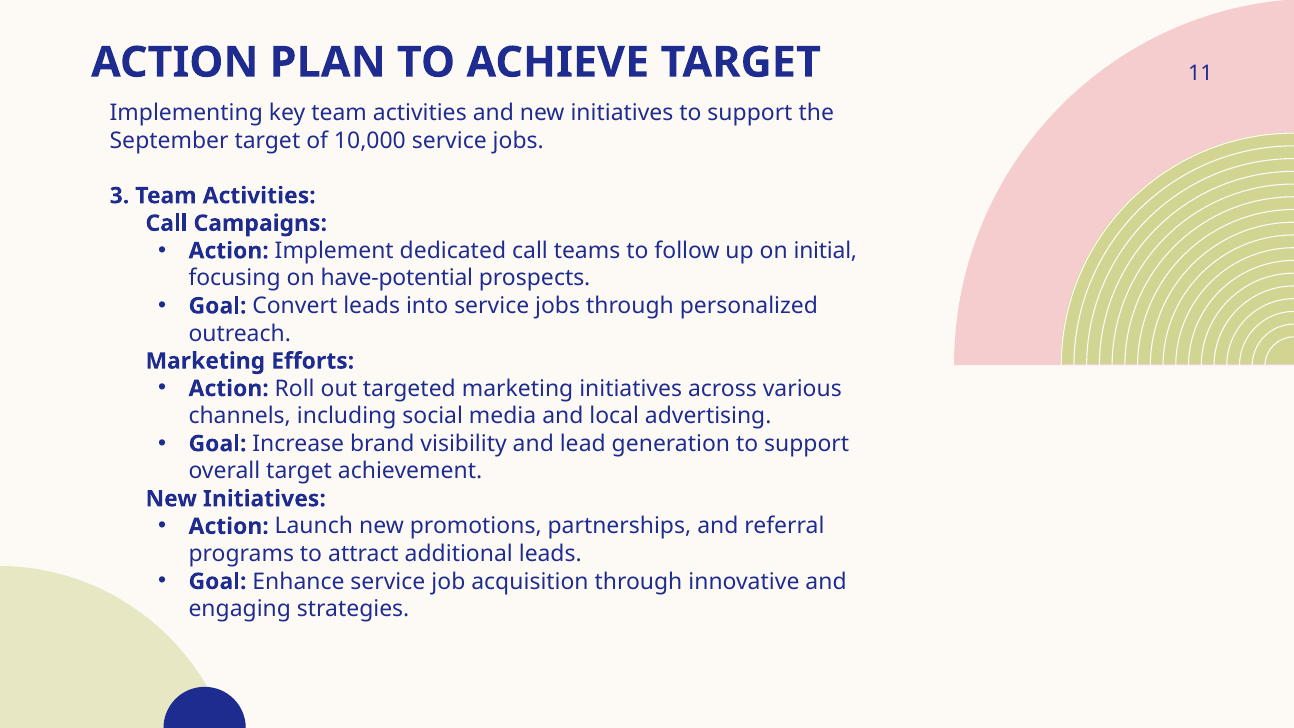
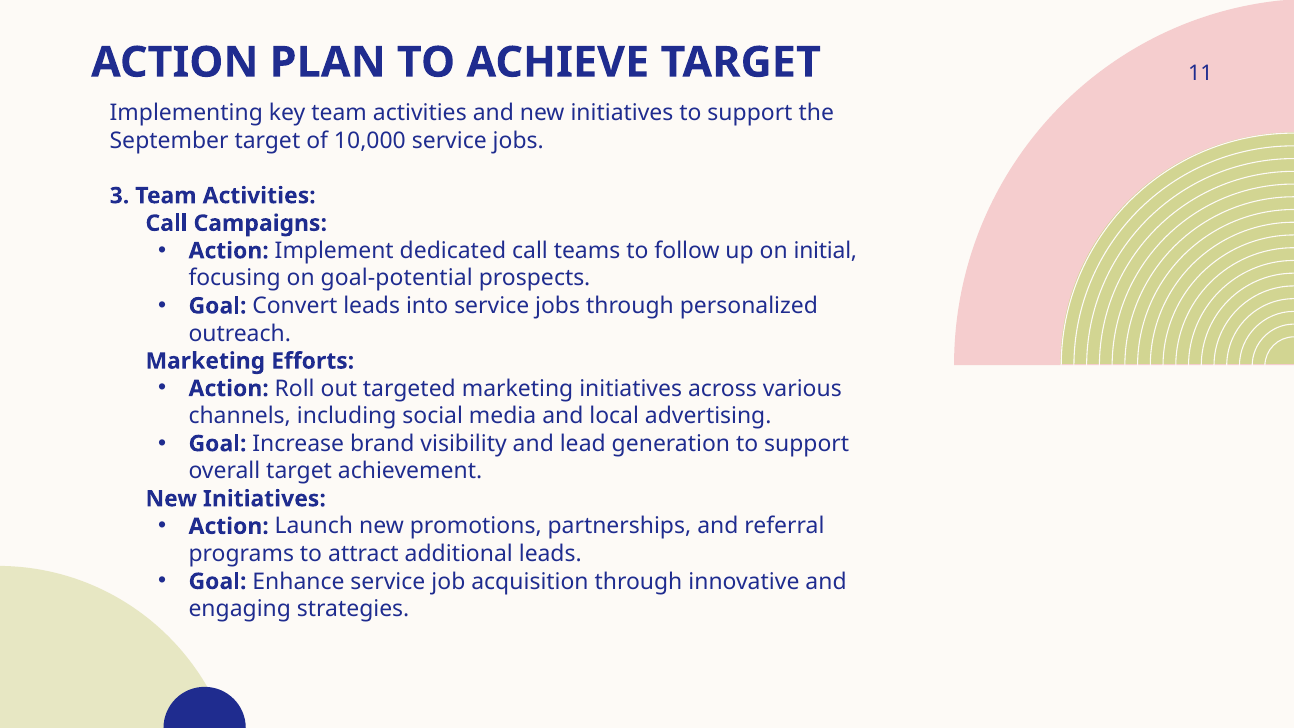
have-potential: have-potential -> goal-potential (397, 278)
